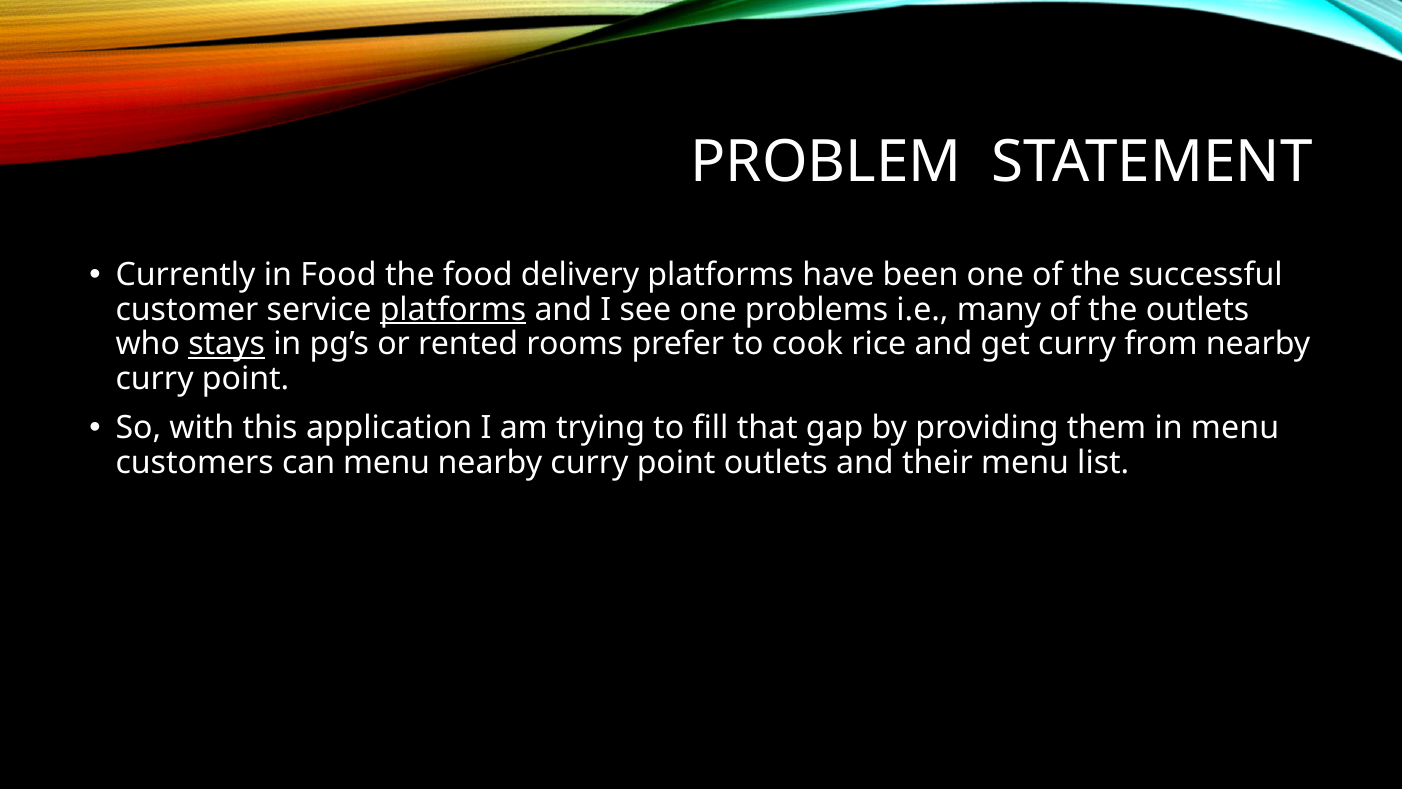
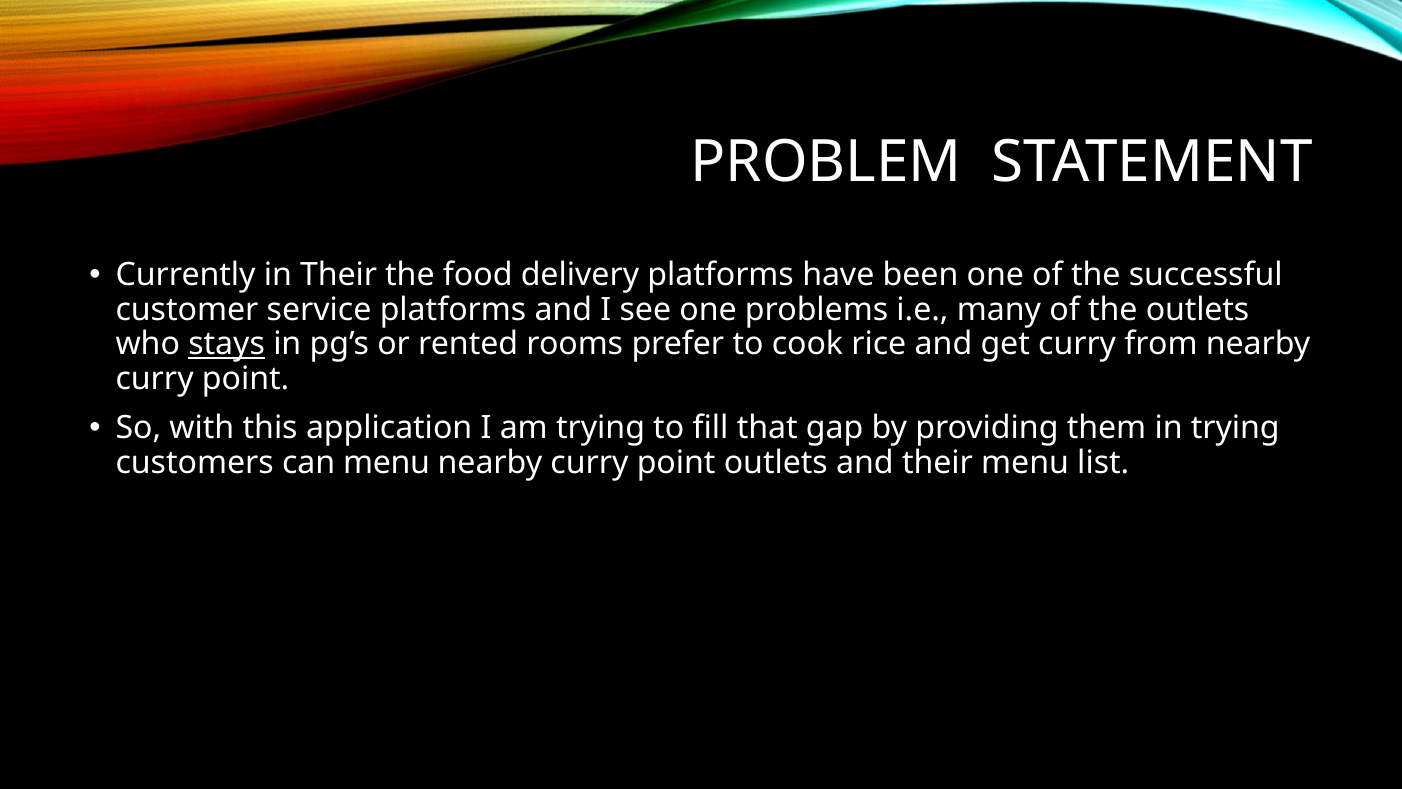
in Food: Food -> Their (339, 275)
platforms underline: present -> none (453, 309)
in menu: menu -> trying (1235, 428)
